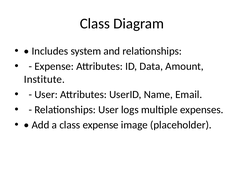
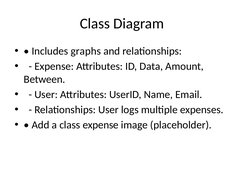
system: system -> graphs (86, 51)
Institute: Institute -> Between (44, 79)
